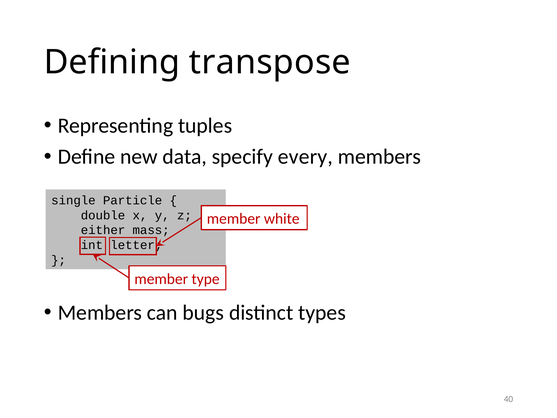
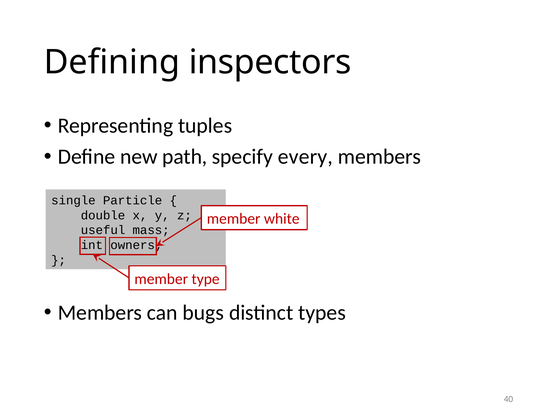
transpose: transpose -> inspectors (270, 62)
data: data -> path (185, 157)
either: either -> useful (103, 230)
letter: letter -> owners (136, 245)
